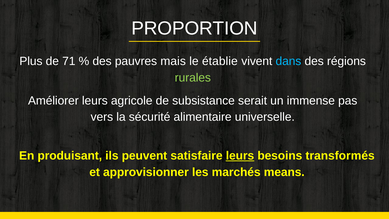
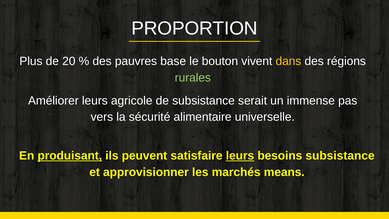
71: 71 -> 20 (69, 61)
mais: mais -> base (173, 61)
établie: établie -> bouton (220, 61)
dans colour: light blue -> yellow (288, 61)
produisant underline: none -> present (70, 156)
besoins transformés: transformés -> subsistance (340, 156)
